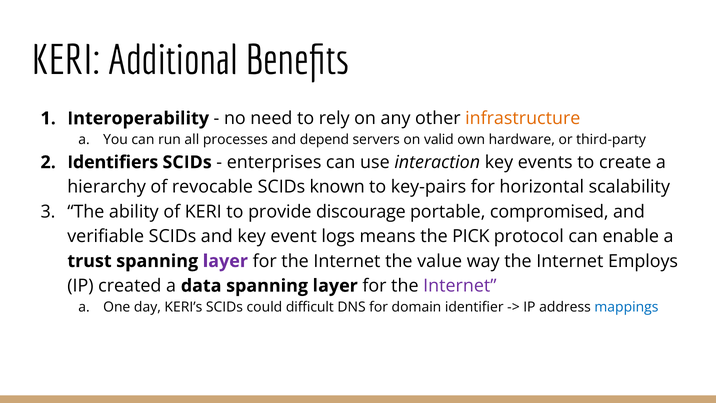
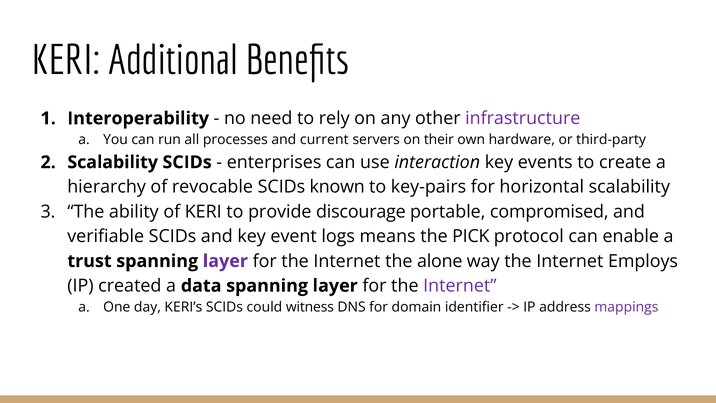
infrastructure colour: orange -> purple (523, 118)
depend: depend -> current (324, 140)
valid: valid -> their (439, 140)
Identifiers: Identifiers -> Scalability (113, 162)
value: value -> alone (440, 261)
difficult: difficult -> witness (310, 307)
mappings colour: blue -> purple (626, 307)
